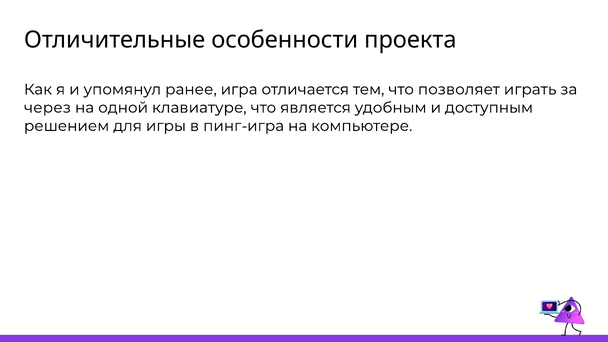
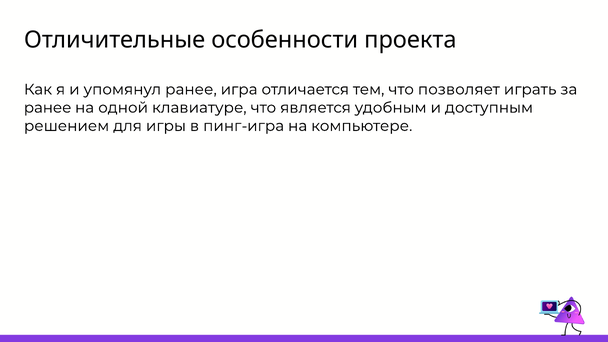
через: через -> ранее (48, 108)
